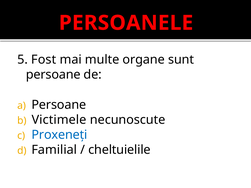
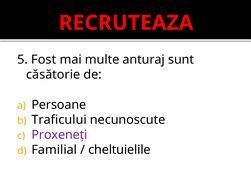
PERSOANELE: PERSOANELE -> RECRUTEAZA (126, 23)
organe: organe -> anturaj (144, 60)
persoane: persoane -> căsătorie (53, 75)
Victimele: Victimele -> Traficului (59, 120)
Proxeneți colour: blue -> purple (59, 135)
